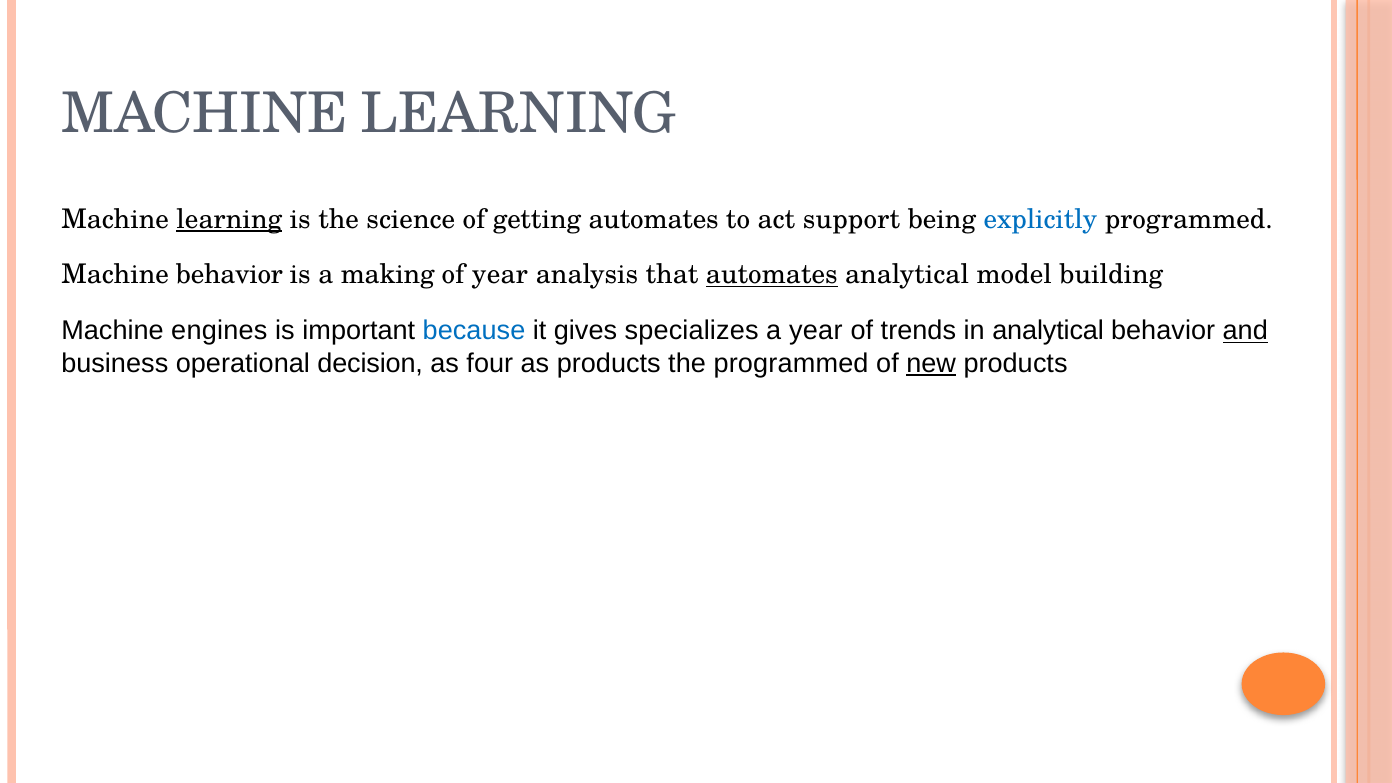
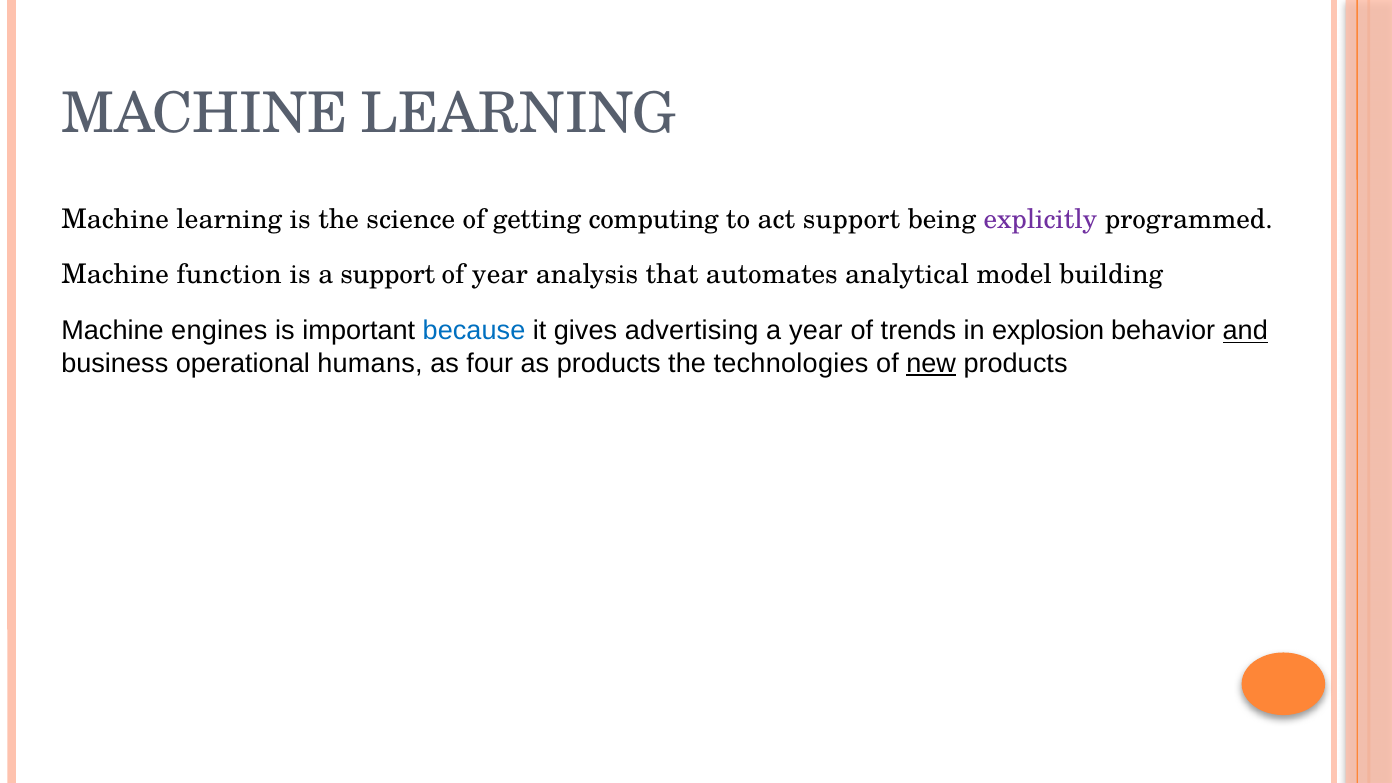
learning underline: present -> none (229, 219)
getting automates: automates -> computing (654, 219)
explicitly colour: blue -> purple (1040, 219)
Machine behavior: behavior -> function (229, 275)
a making: making -> support (388, 275)
automates underline: present -> none (772, 275)
specializes: specializes -> advertising (692, 331)
in analytical: analytical -> explosion (1048, 331)
decision: decision -> humans (370, 363)
the programmed: programmed -> technologies (791, 363)
